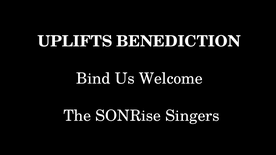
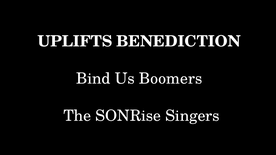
Welcome: Welcome -> Boomers (171, 79)
